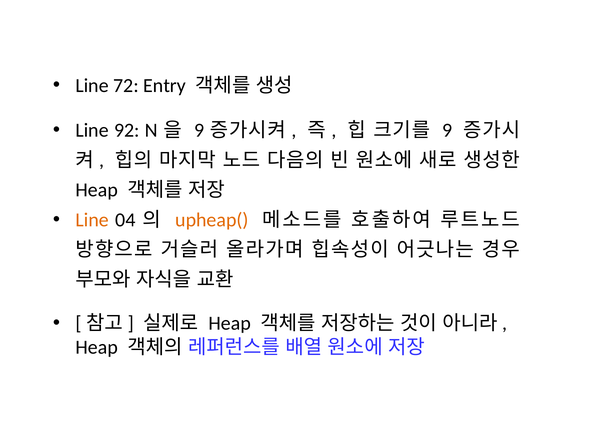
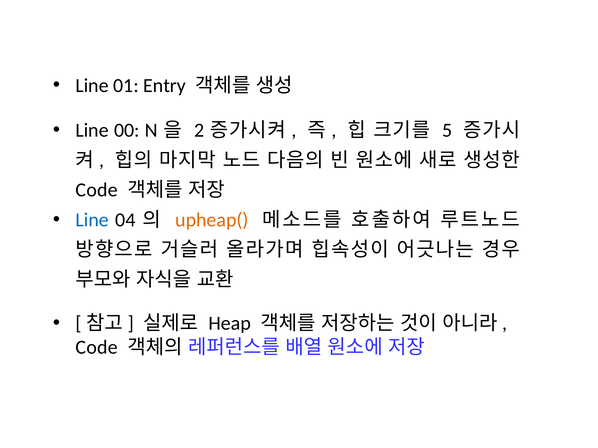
72: 72 -> 01 (126, 86)
92: 92 -> 00 (127, 130)
9: 9 -> 2 (199, 130)
9: 9 -> 5 (447, 130)
Heap: Heap -> Code (97, 190)
Line colour: orange -> blue (92, 220)
Heap: Heap -> Code (97, 348)
